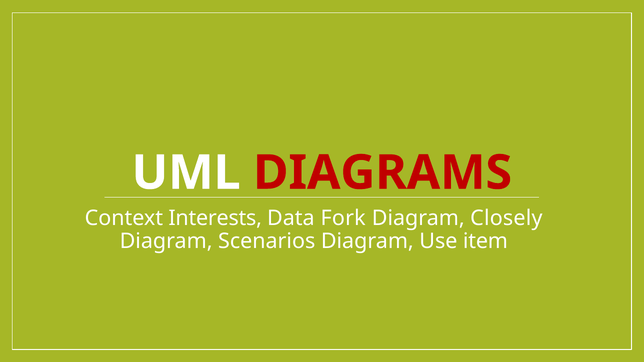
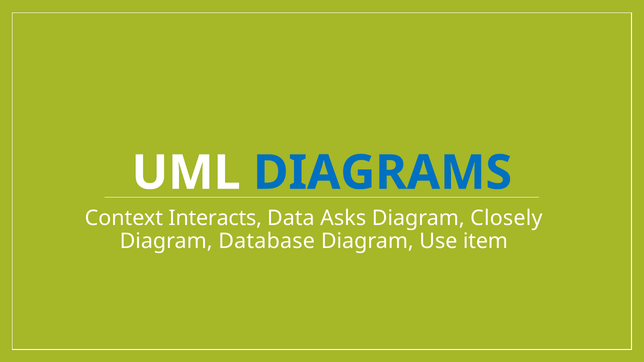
DIAGRAMS colour: red -> blue (383, 173)
Interests: Interests -> Interacts (215, 218)
Fork: Fork -> Asks (343, 218)
Scenarios: Scenarios -> Database (267, 241)
